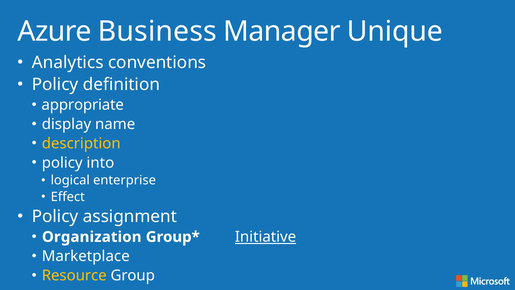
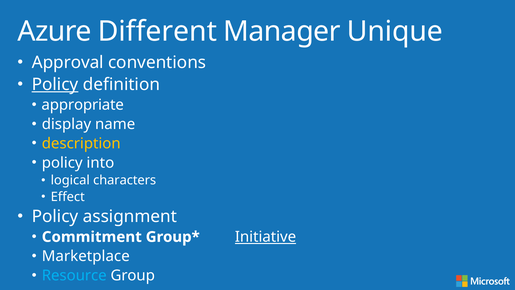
Business: Business -> Different (157, 31)
Analytics: Analytics -> Approval (68, 62)
Policy underline: none -> present (55, 84)
enterprise: enterprise -> characters (125, 180)
Organization: Organization -> Commitment (92, 237)
Resource colour: yellow -> light blue (74, 275)
